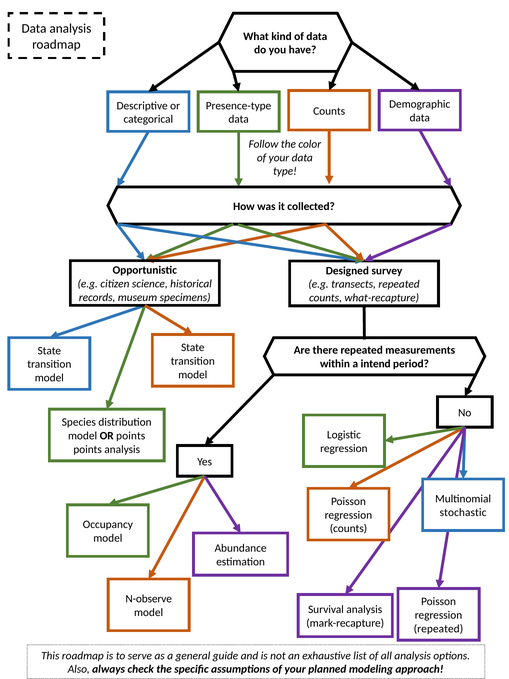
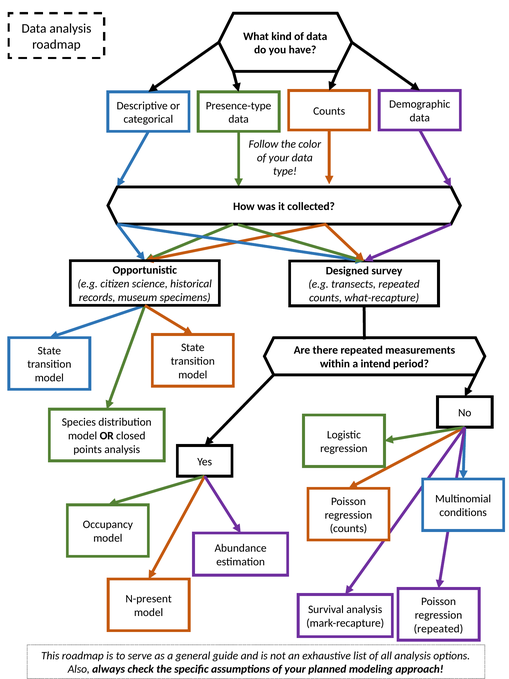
OR points: points -> closed (131, 436)
stochastic: stochastic -> conditions (463, 512)
N-observe: N-observe -> N-present (149, 598)
